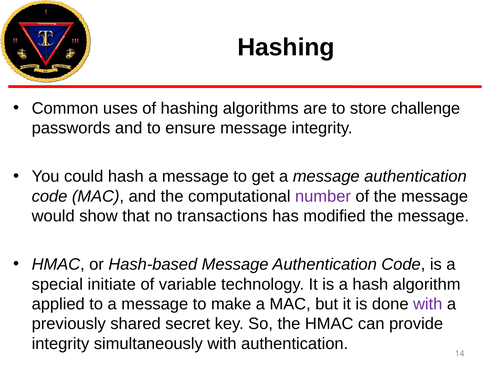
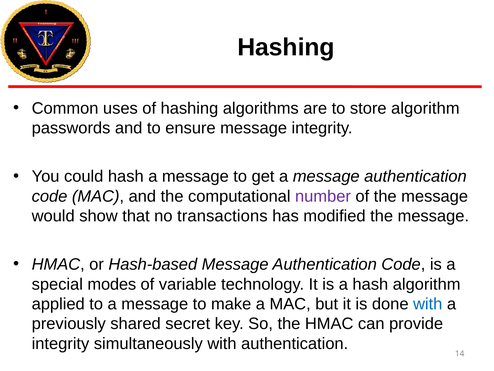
store challenge: challenge -> algorithm (425, 108)
initiate: initiate -> modes (112, 284)
with colour: purple -> blue (428, 304)
